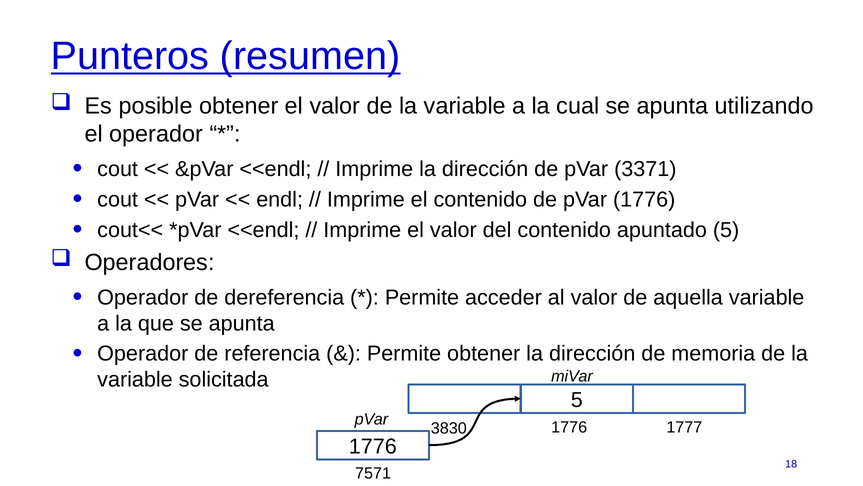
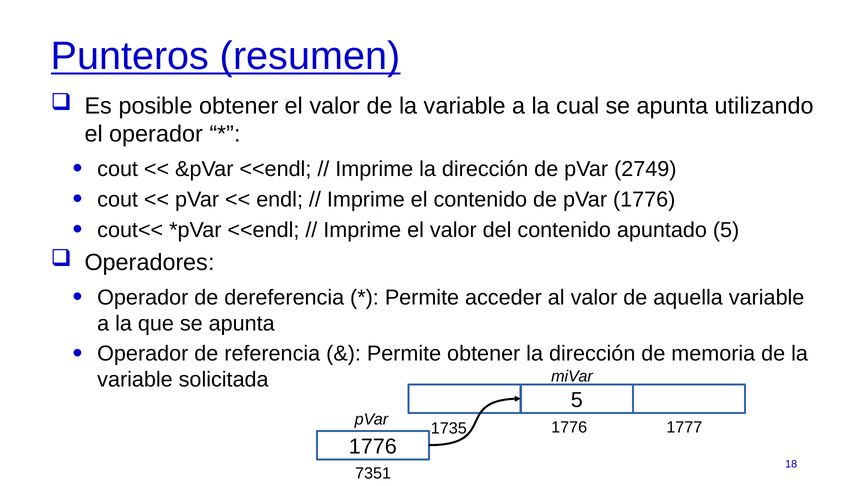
3371: 3371 -> 2749 (645, 169)
3830: 3830 -> 1735 (449, 428)
7571: 7571 -> 7351 (373, 473)
